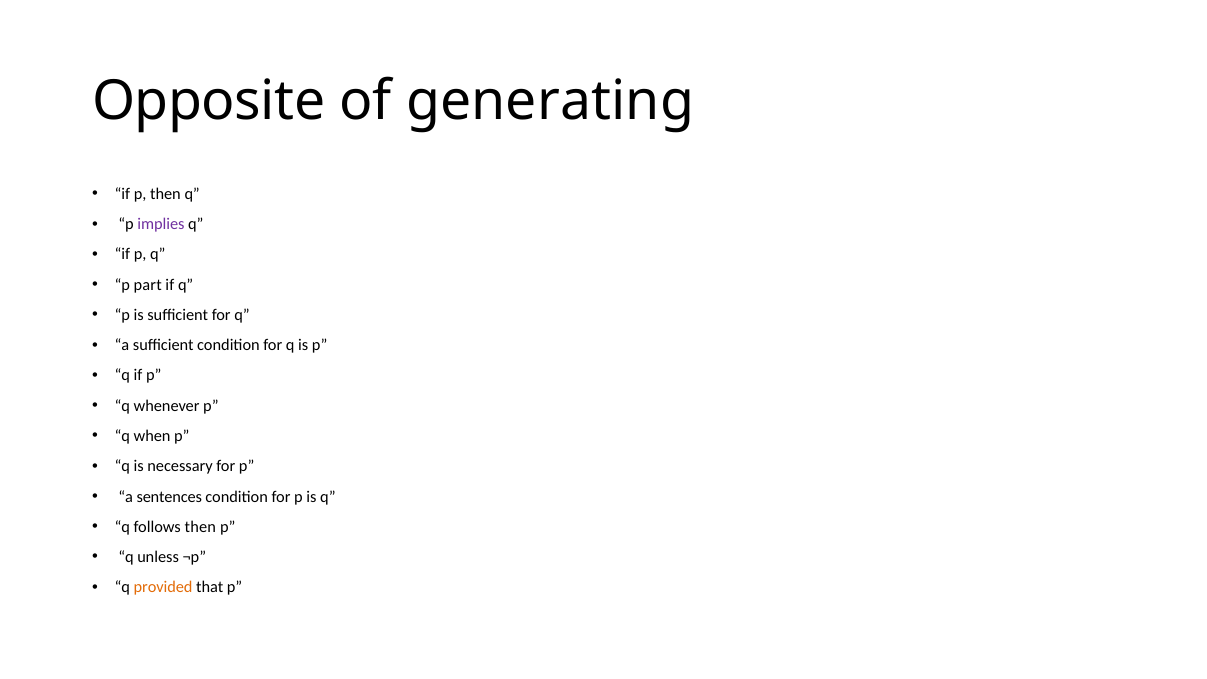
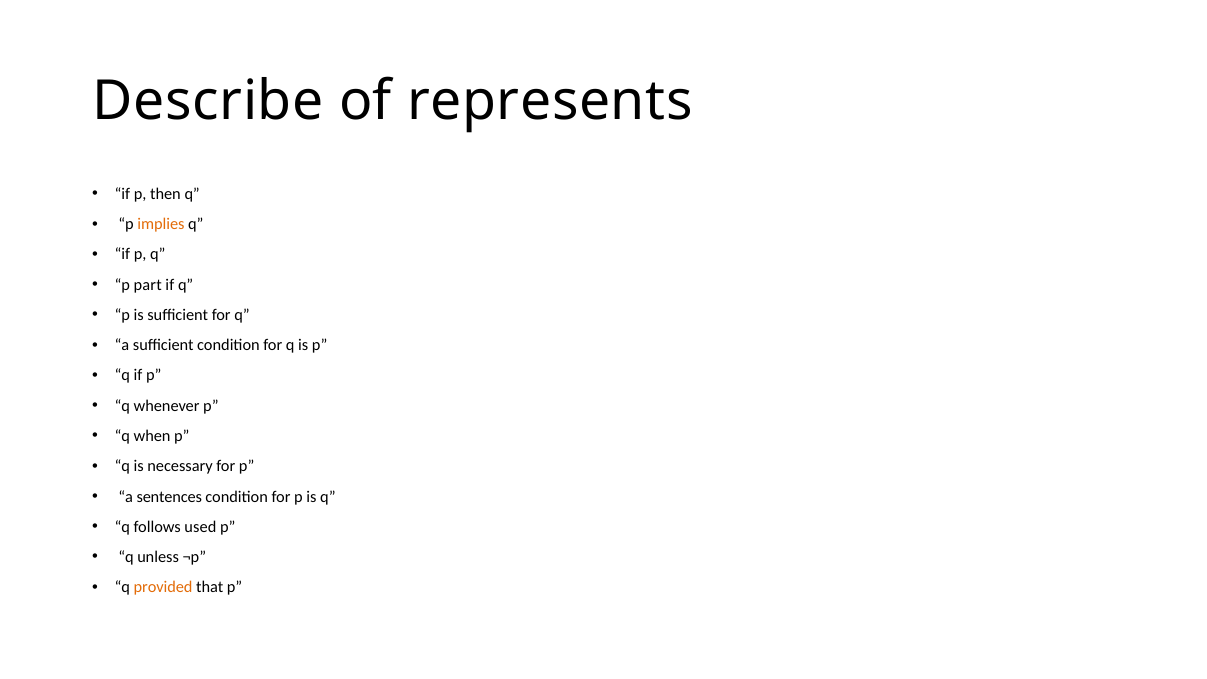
Opposite: Opposite -> Describe (208, 101)
generating: generating -> represents (550, 101)
implies colour: purple -> orange (161, 224)
follows then: then -> used (200, 527)
